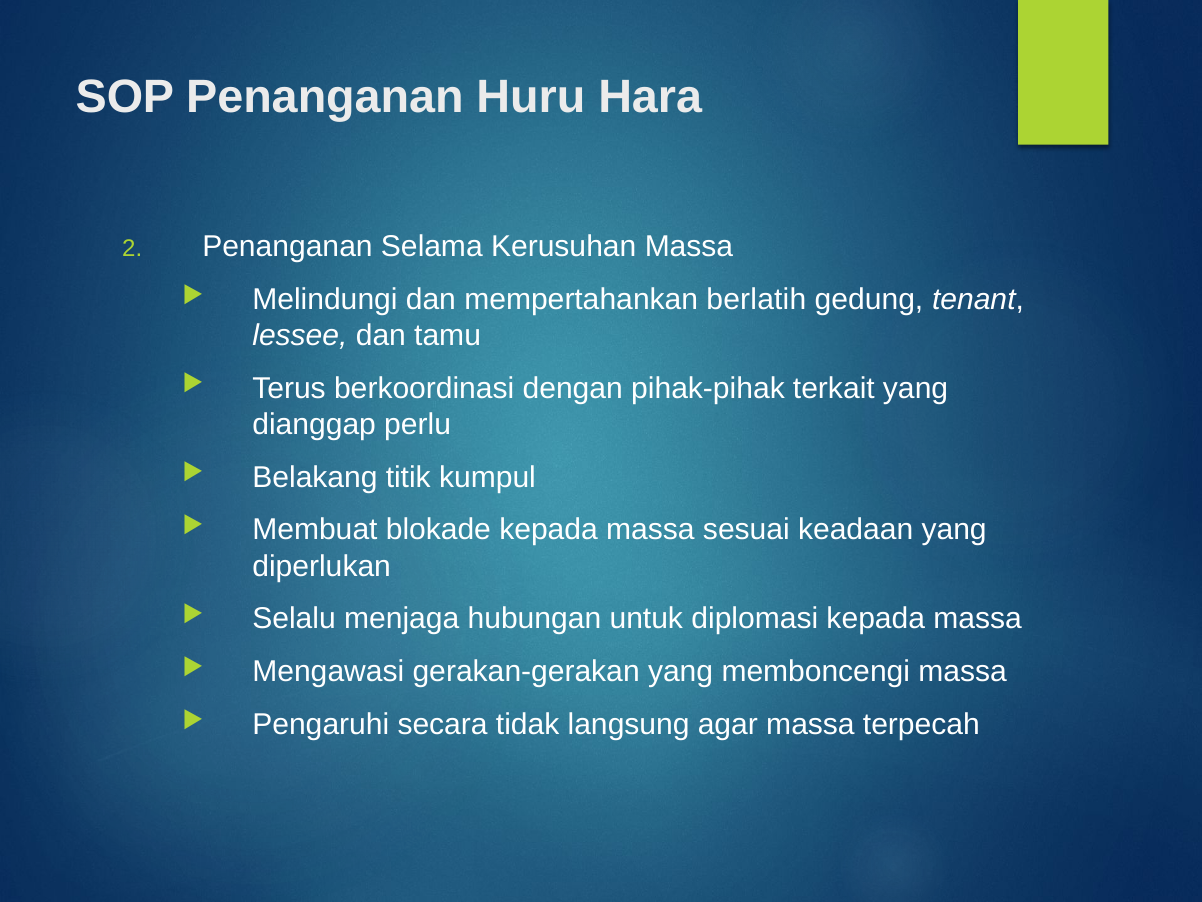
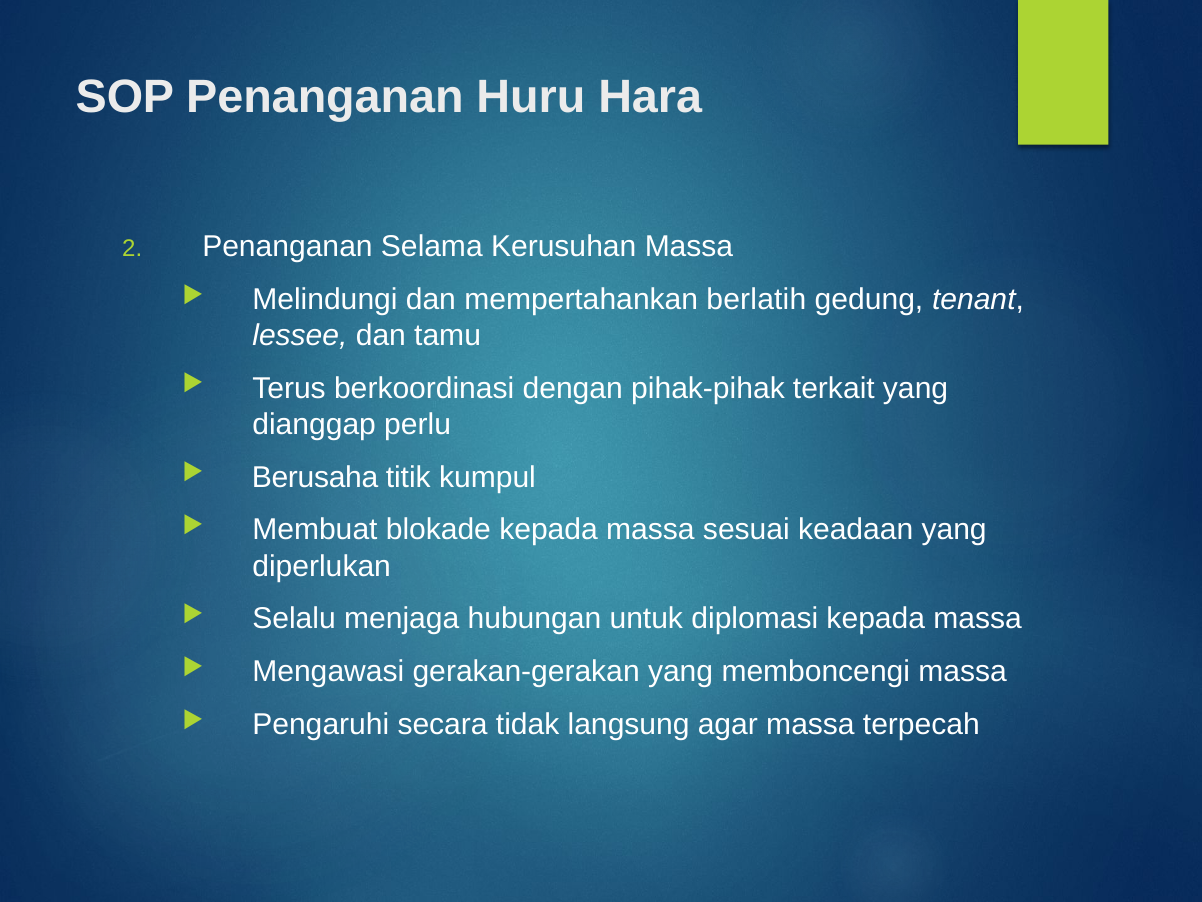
Belakang: Belakang -> Berusaha (315, 477)
